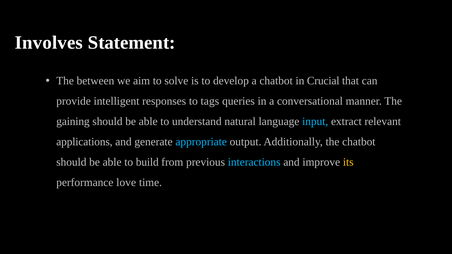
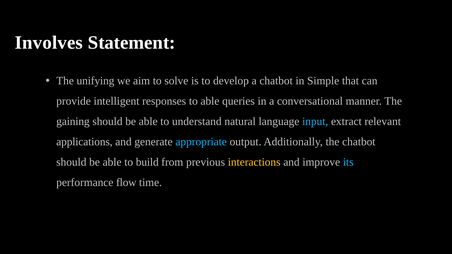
between: between -> unifying (95, 81)
Crucial: Crucial -> Simple (323, 81)
to tags: tags -> able (210, 101)
interactions colour: light blue -> yellow (254, 162)
its colour: yellow -> light blue (348, 162)
love: love -> flow (126, 183)
